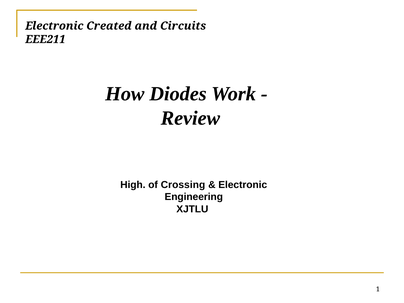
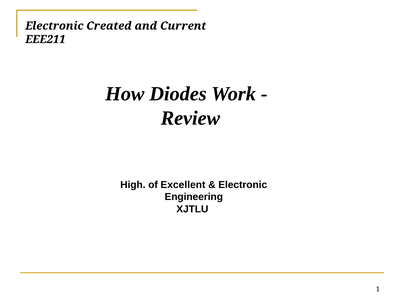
Circuits: Circuits -> Current (183, 26)
Crossing: Crossing -> Excellent (183, 185)
